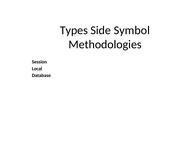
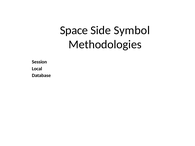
Types: Types -> Space (74, 30)
